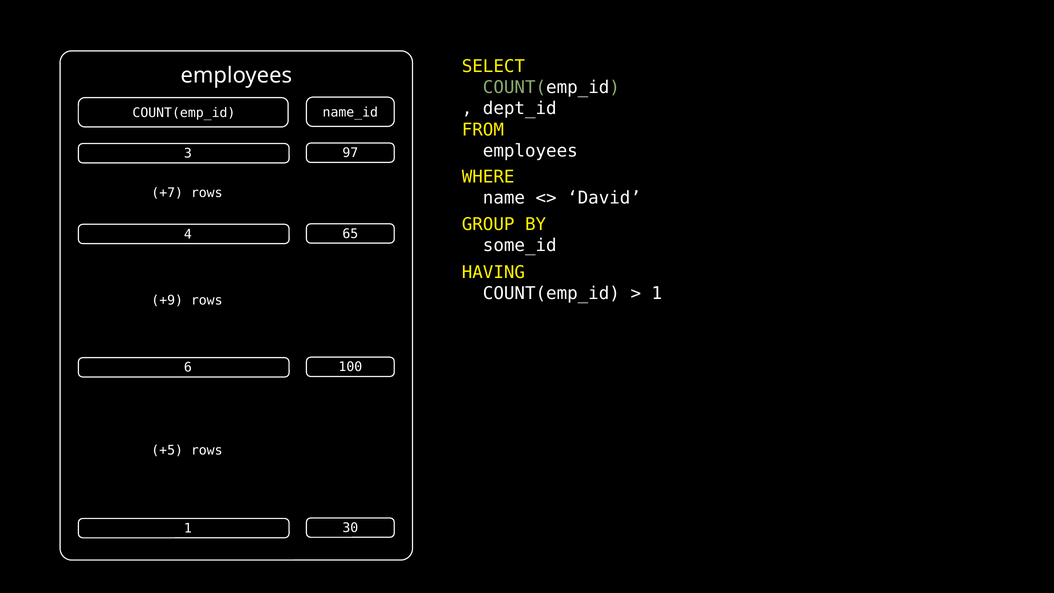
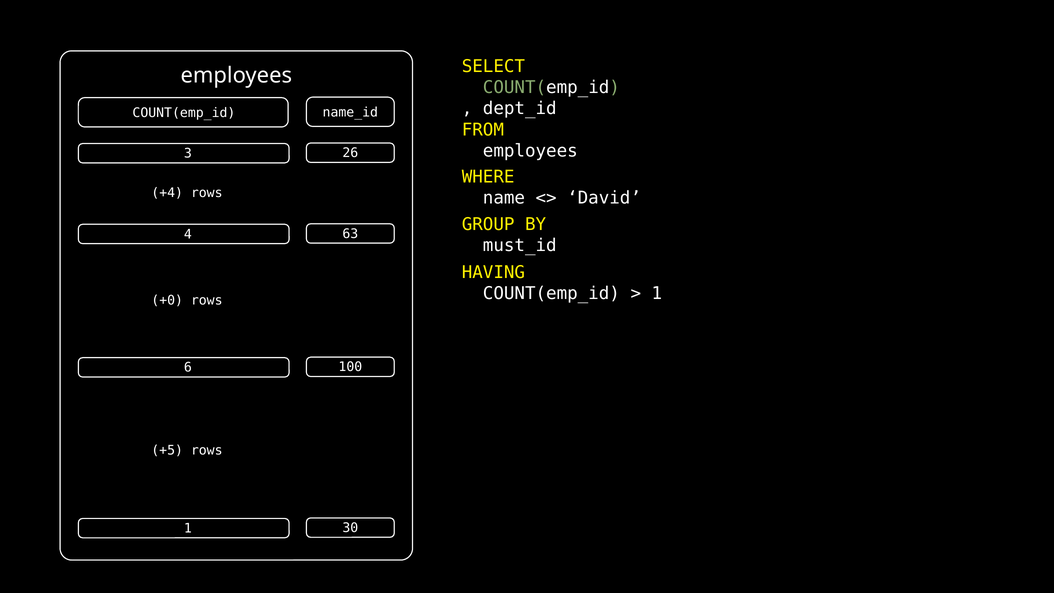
97: 97 -> 26 (350, 153)
+7: +7 -> +4 (167, 193)
65: 65 -> 63 (350, 234)
some_id: some_id -> must_id (520, 245)
+9: +9 -> +0 (167, 300)
